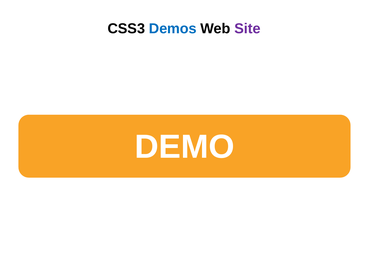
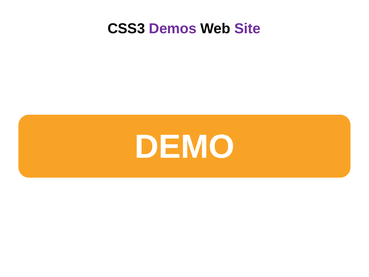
Demos colour: blue -> purple (173, 29)
